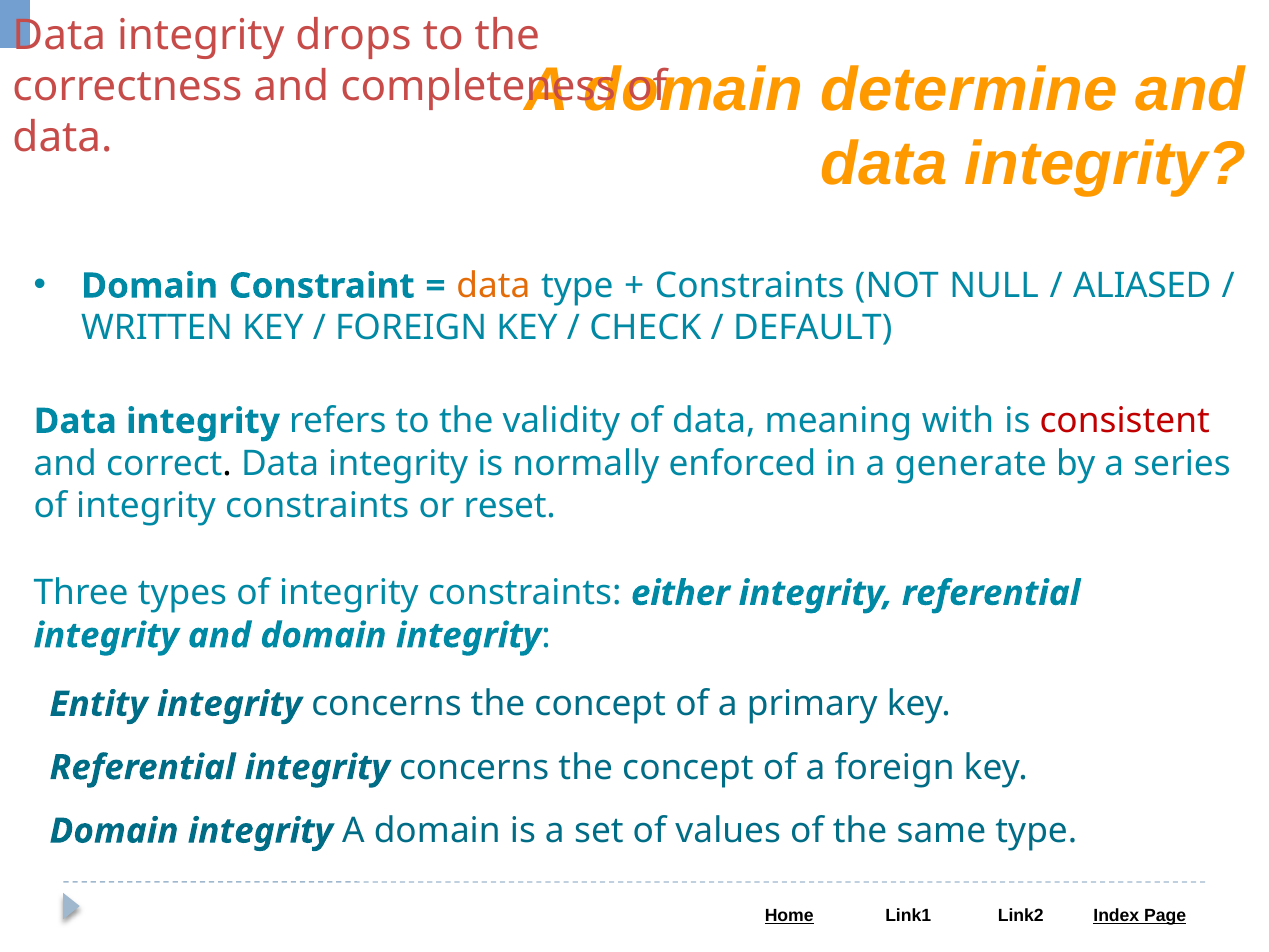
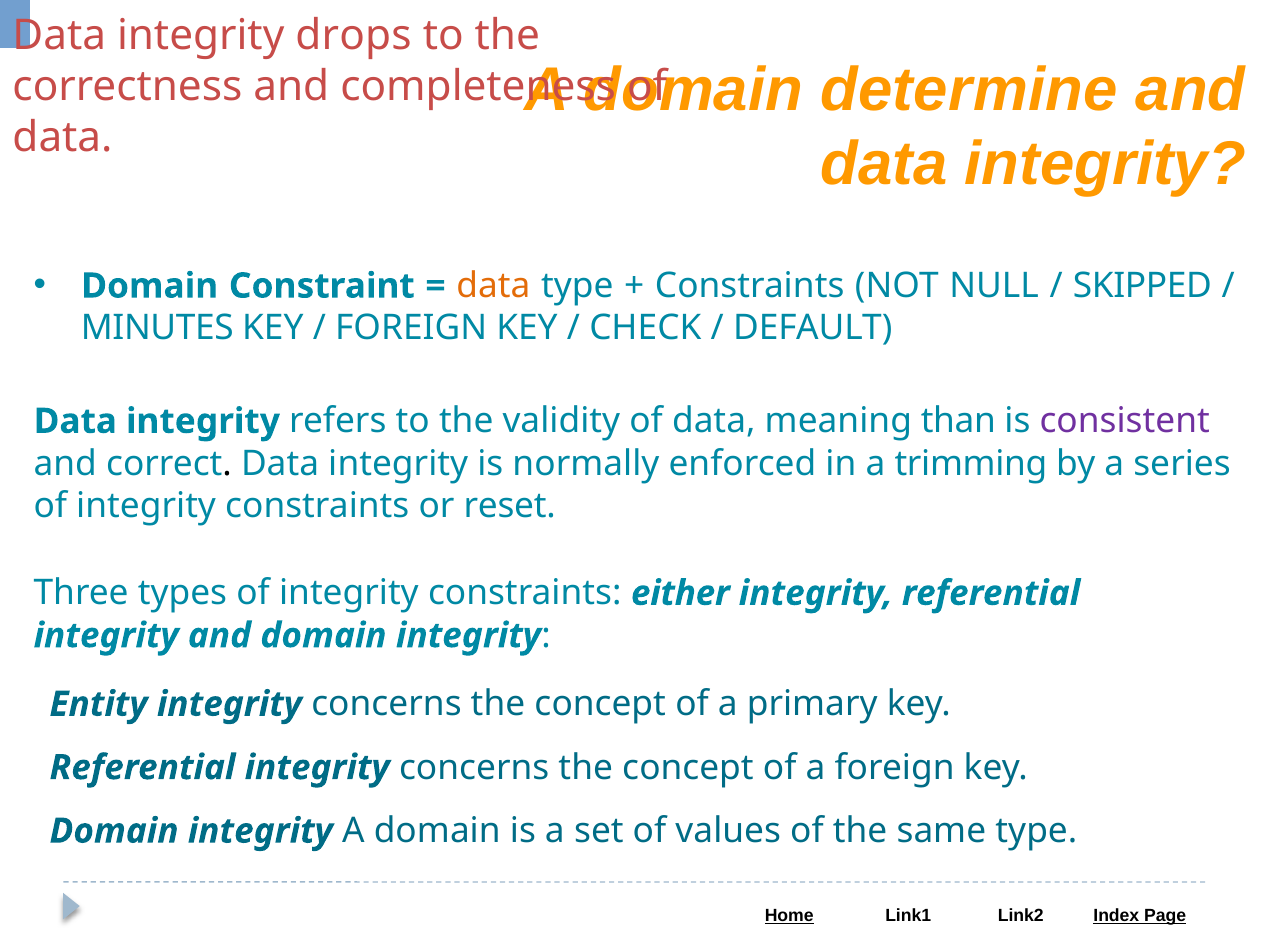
ALIASED: ALIASED -> SKIPPED (1142, 286)
WRITTEN: WRITTEN -> MINUTES (157, 328)
with: with -> than (958, 421)
consistent colour: red -> purple (1125, 421)
generate: generate -> trimming (971, 463)
